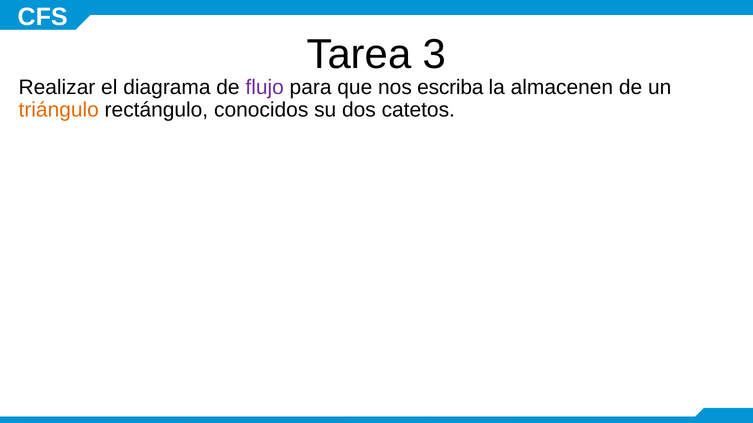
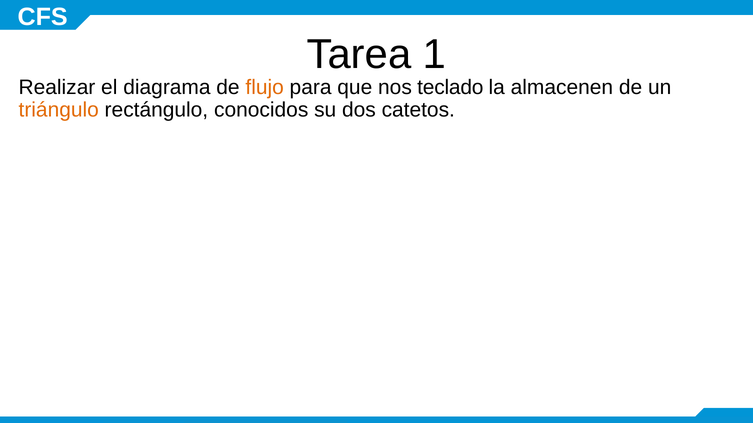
3: 3 -> 1 (434, 54)
flujo colour: purple -> orange (265, 87)
escriba: escriba -> teclado (450, 87)
